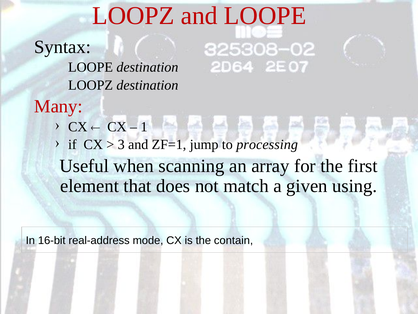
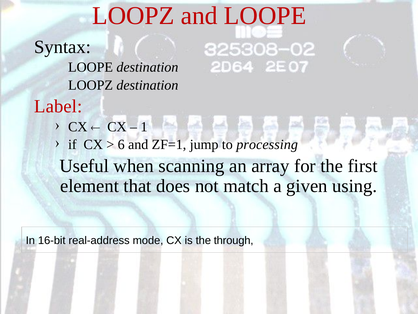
Many: Many -> Label (58, 106)
3: 3 -> 6 (121, 144)
contain: contain -> through (234, 240)
